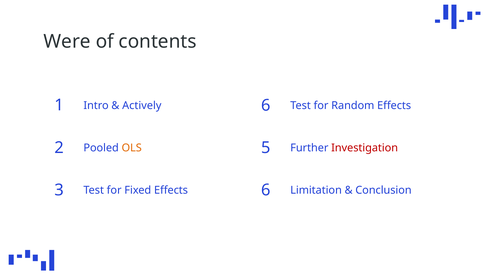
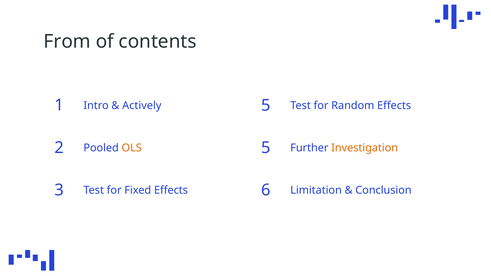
Were: Were -> From (67, 42)
1 6: 6 -> 5 (266, 105)
Investigation colour: red -> orange (365, 148)
